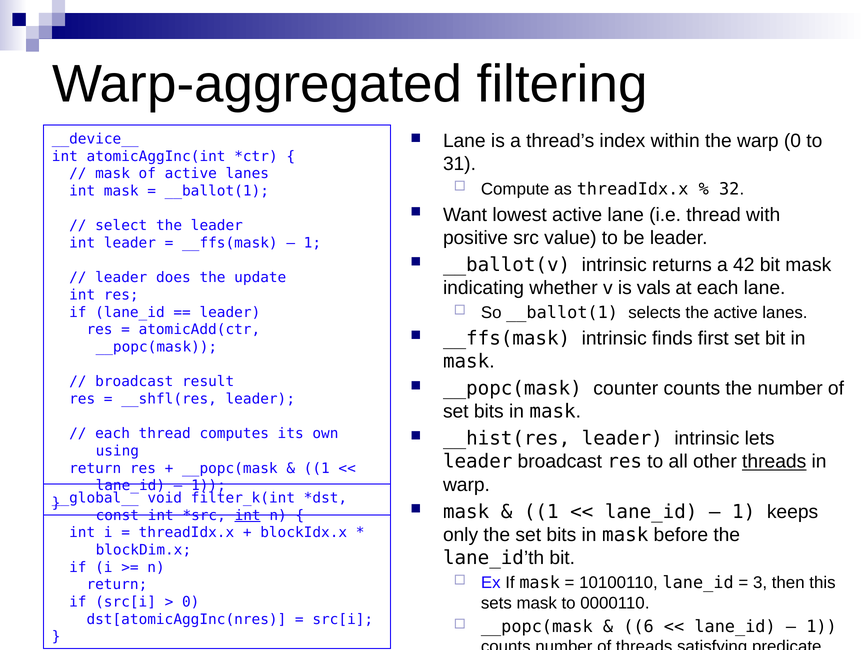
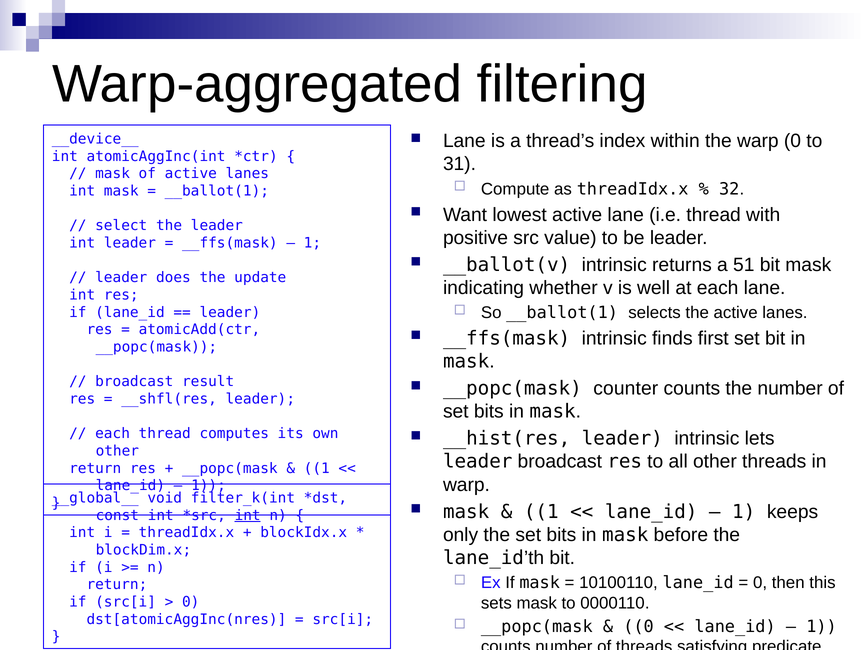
42: 42 -> 51 (744, 265)
vals: vals -> well (654, 288)
using: using -> other (117, 451)
threads underline: present -> none (774, 462)
3: 3 -> 0 (760, 583)
6: 6 -> 0 (639, 627)
